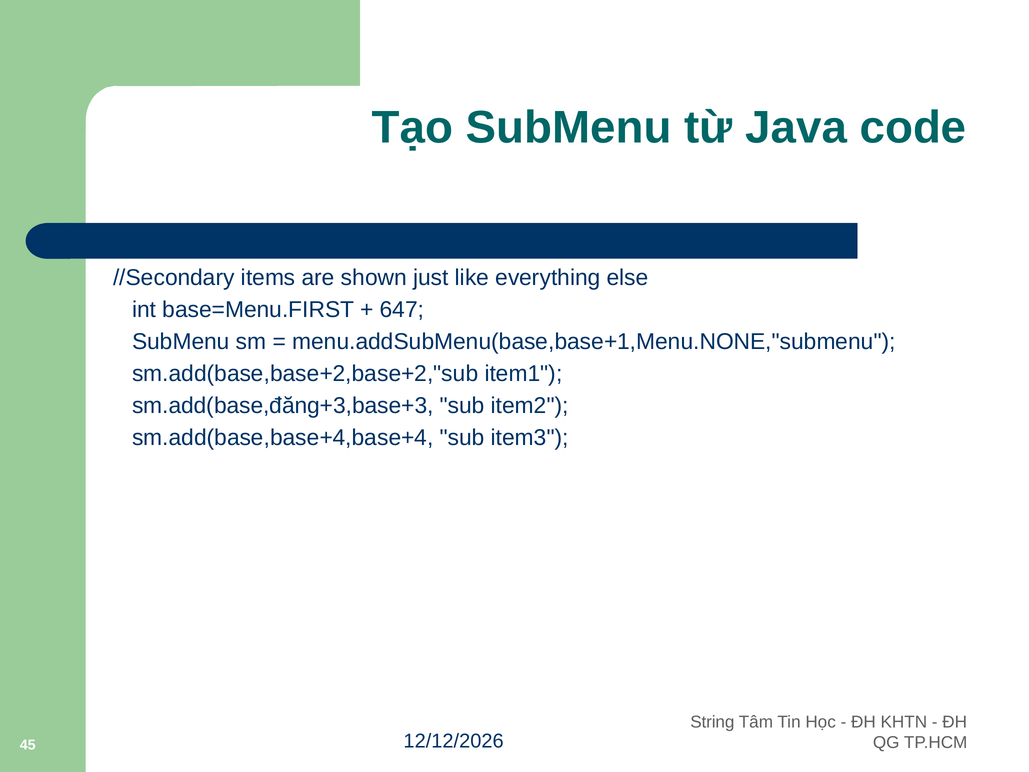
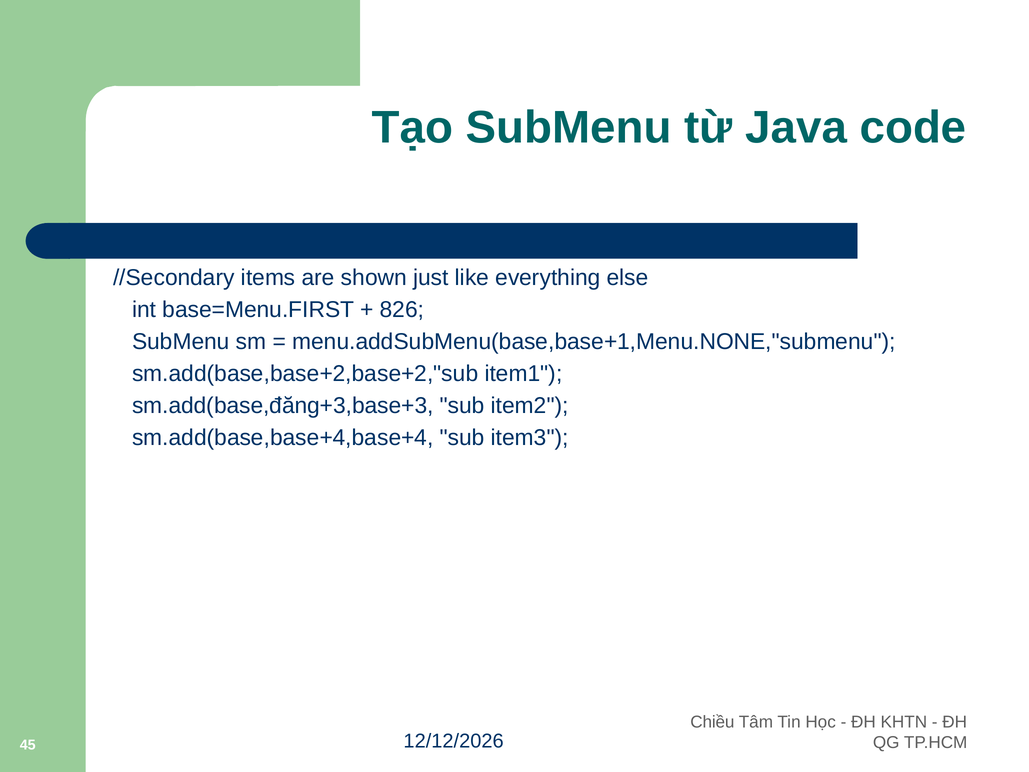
647: 647 -> 826 (402, 310)
String: String -> Chiều (712, 722)
